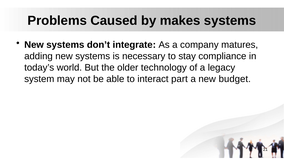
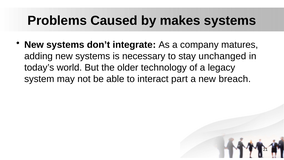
compliance: compliance -> unchanged (222, 56)
budget: budget -> breach (235, 79)
